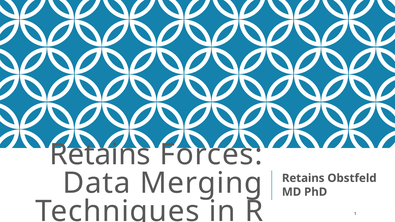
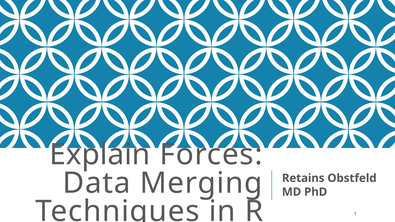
Retains: Retains -> Explain (100, 155)
